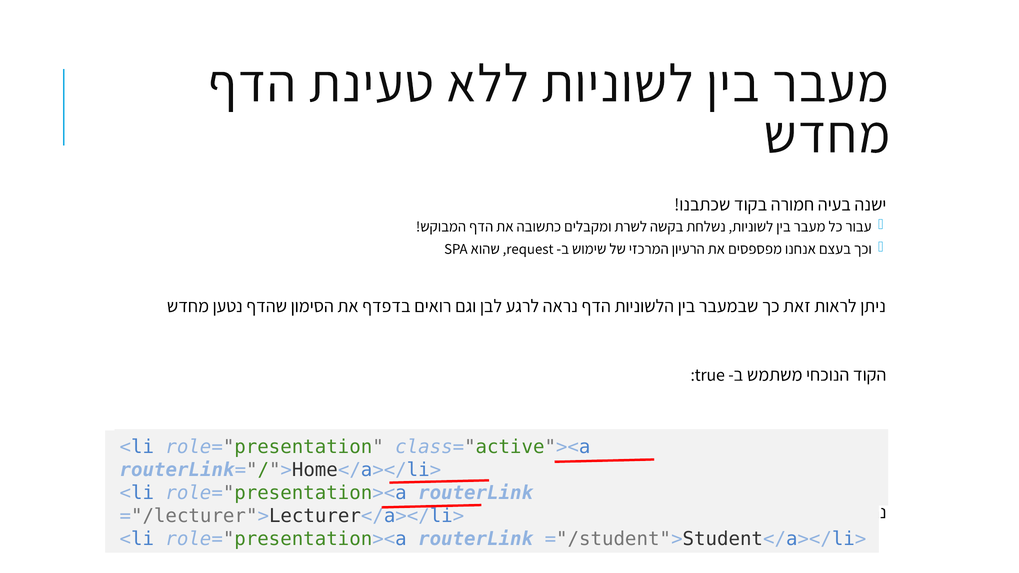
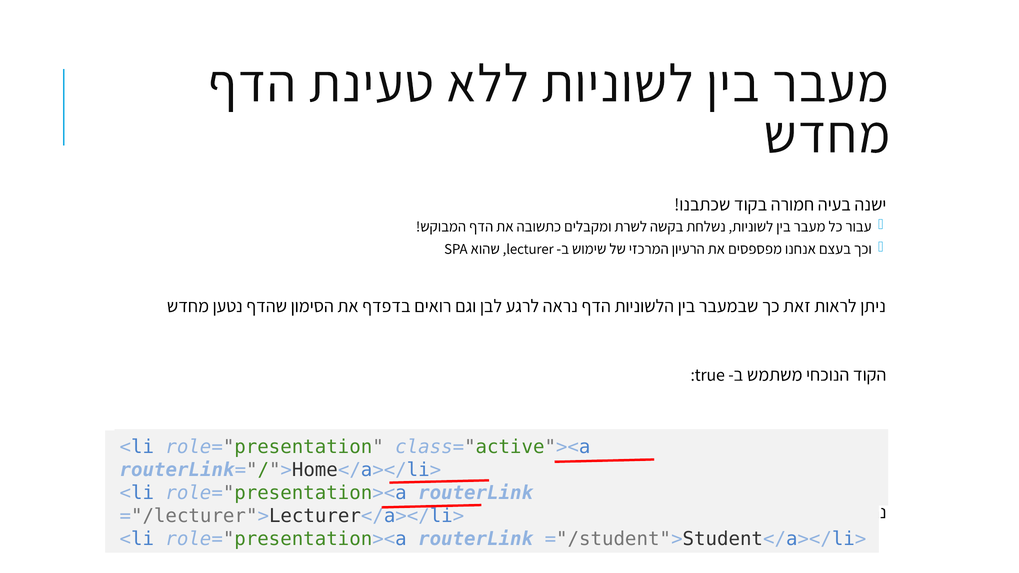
request: request -> lecturer (530, 249)
